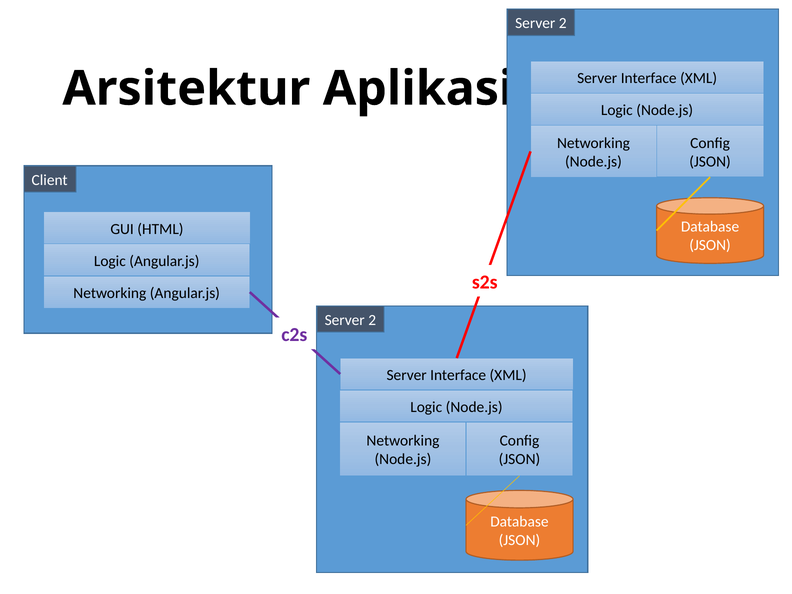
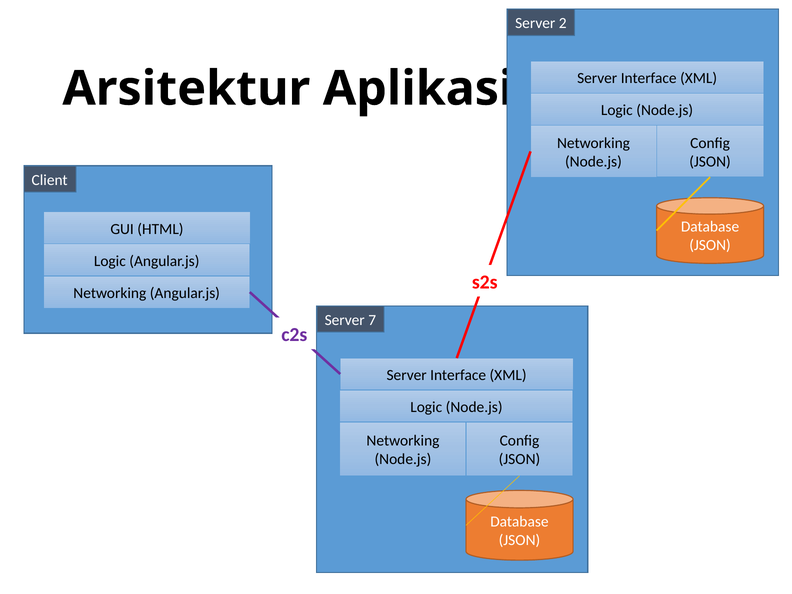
2: 2 -> 7 (372, 320)
